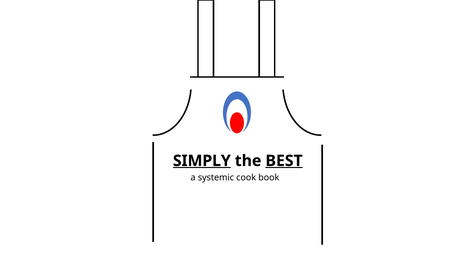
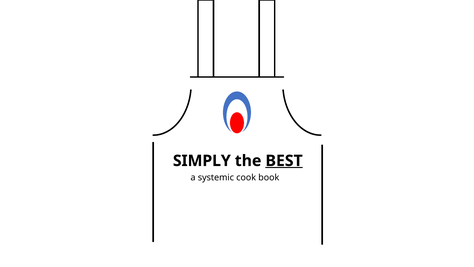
SIMPLY underline: present -> none (202, 161)
